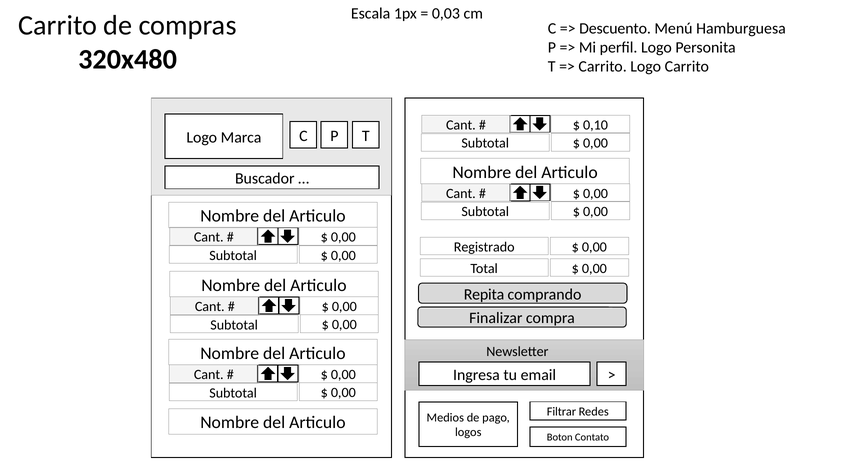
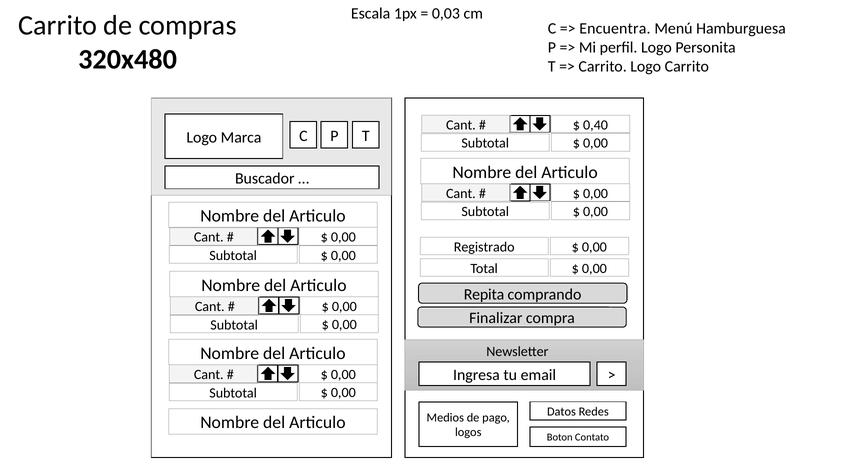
Descuento: Descuento -> Encuentra (615, 28)
0,10: 0,10 -> 0,40 (595, 125)
Filtrar: Filtrar -> Datos (561, 412)
